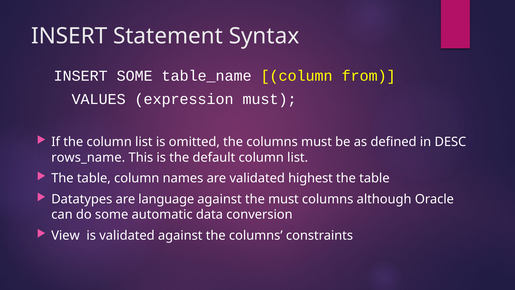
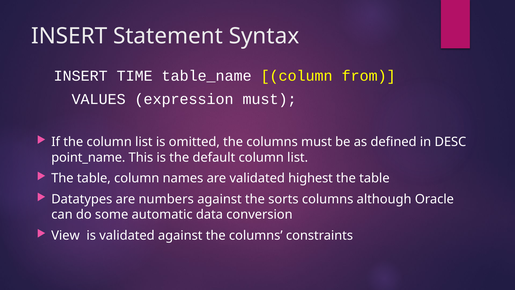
INSERT SOME: SOME -> TIME (135, 76)
rows_name: rows_name -> point_name (88, 157)
language: language -> numbers (166, 199)
the must: must -> sorts (283, 199)
